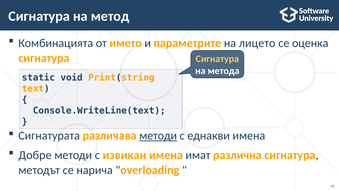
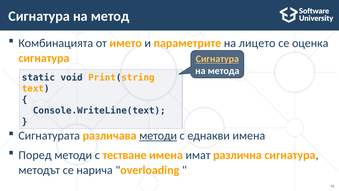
Сигнатура underline: none -> present (217, 59)
Добре: Добре -> Поред (35, 155)
извикан: извикан -> тестване (125, 155)
